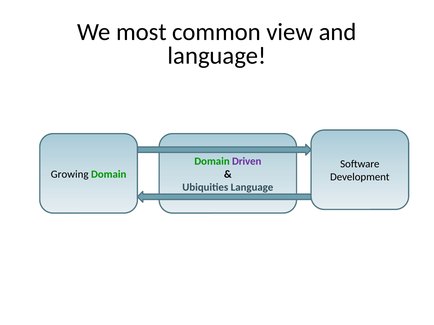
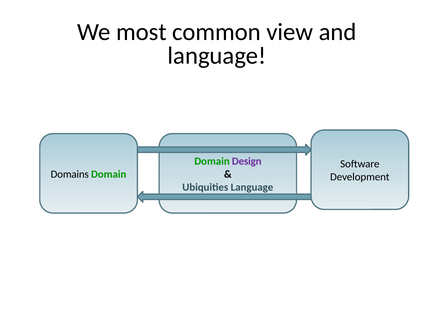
Driven: Driven -> Design (247, 161)
Growing: Growing -> Domains (70, 174)
